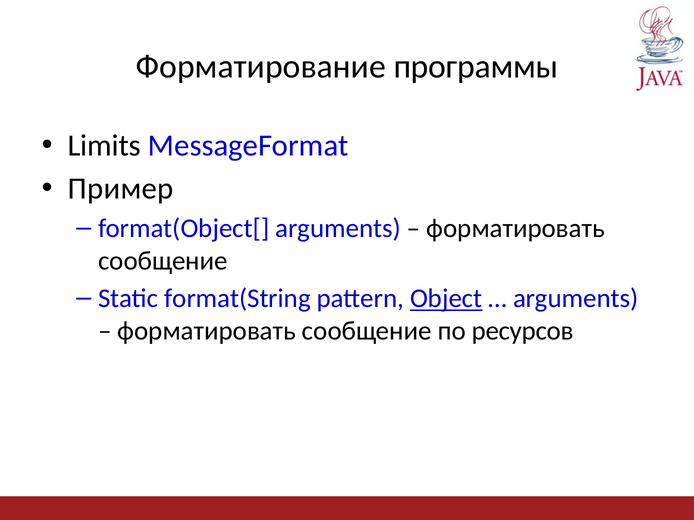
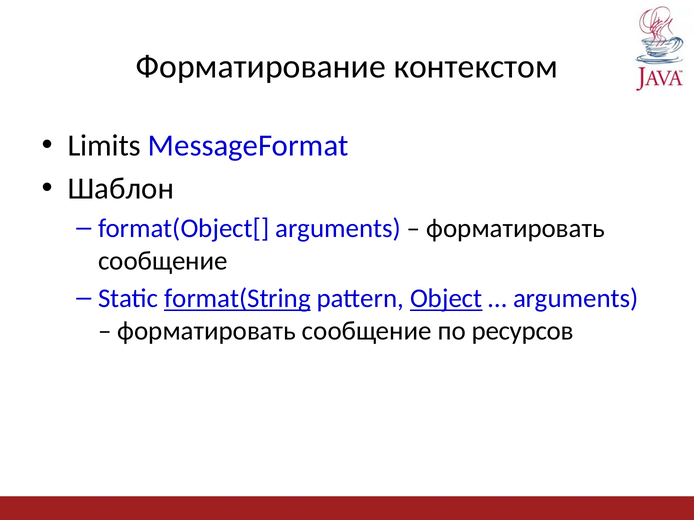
программы: программы -> контекстом (476, 67)
Пример: Пример -> Шаблон (121, 189)
format(String underline: none -> present (237, 299)
